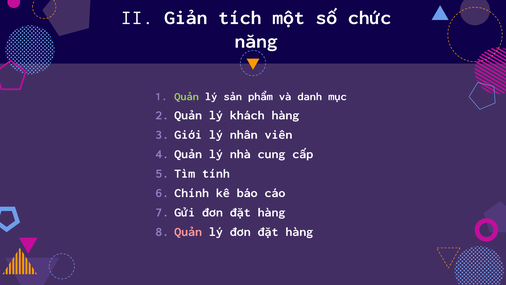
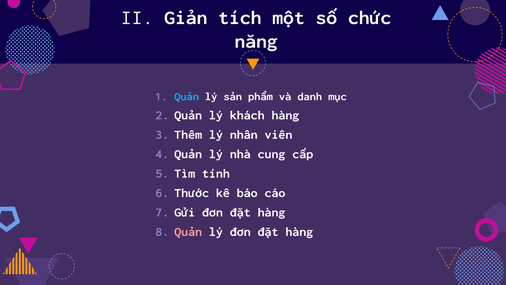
Quản colour: light green -> light blue (187, 96)
Giới: Giới -> Thêm (188, 134)
Chính: Chính -> Thước (192, 193)
